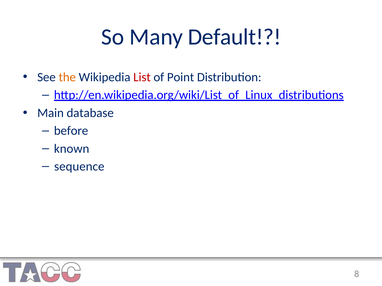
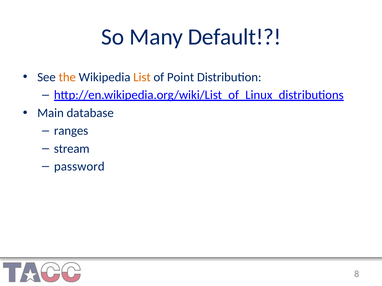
List colour: red -> orange (142, 77)
before: before -> ranges (71, 131)
known: known -> stream (72, 149)
sequence: sequence -> password (79, 167)
